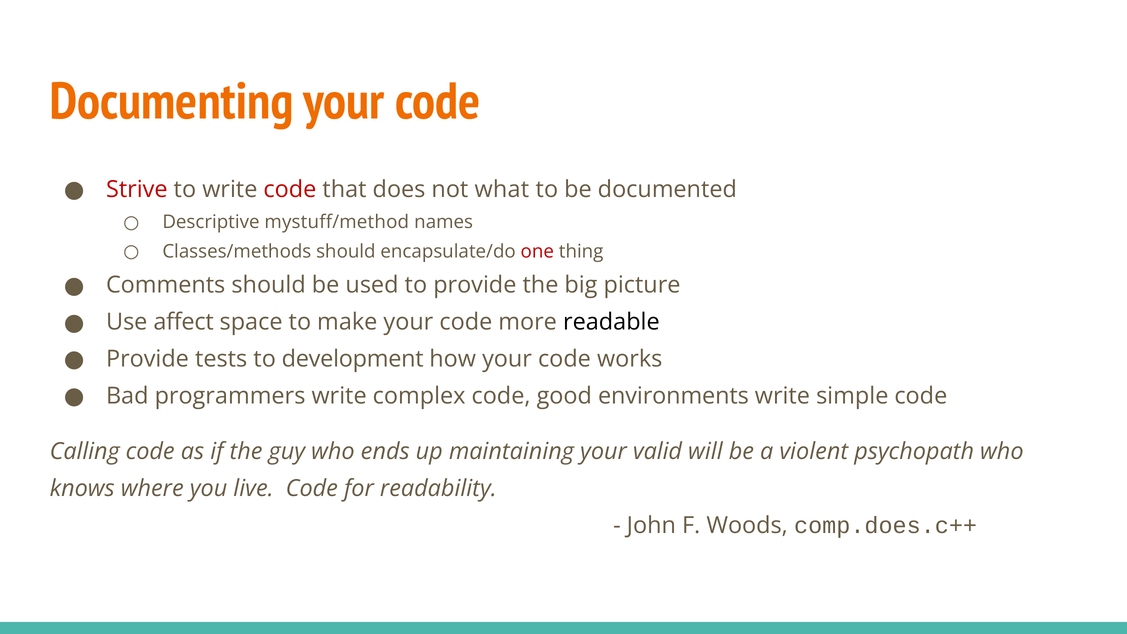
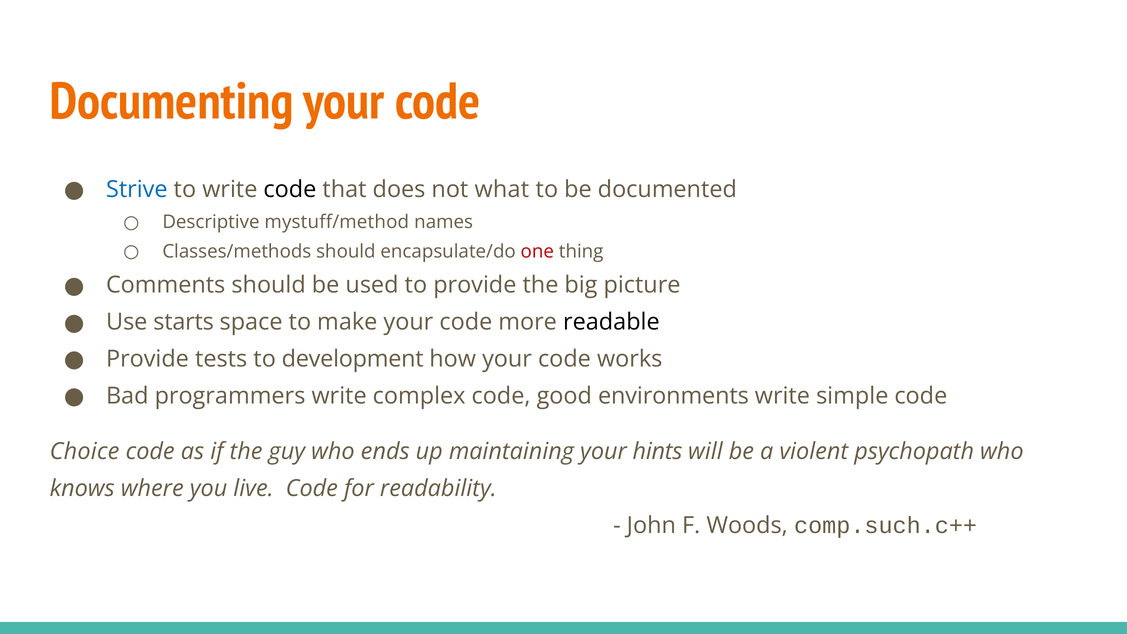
Strive colour: red -> blue (137, 190)
code colour: red -> black (290, 190)
affect: affect -> starts (184, 322)
Calling: Calling -> Choice (85, 452)
valid: valid -> hints (658, 452)
comp.does.c++: comp.does.c++ -> comp.such.c++ (886, 526)
